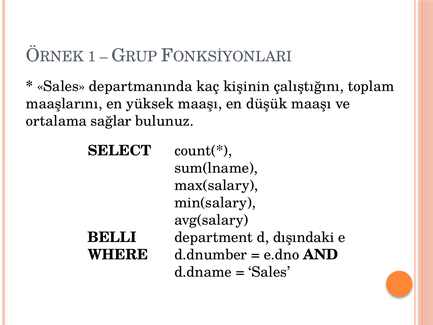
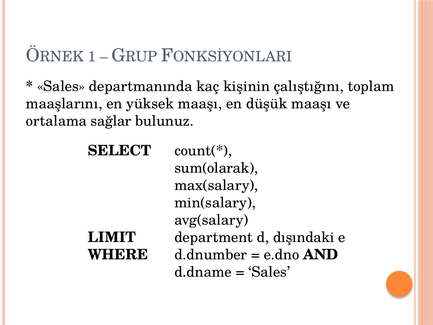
sum(lname: sum(lname -> sum(olarak (216, 168)
BELLI: BELLI -> LIMIT (112, 237)
